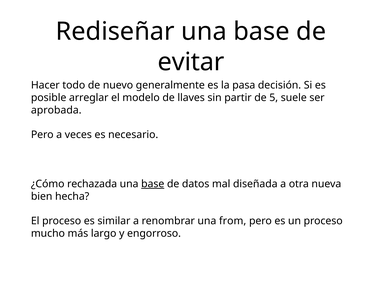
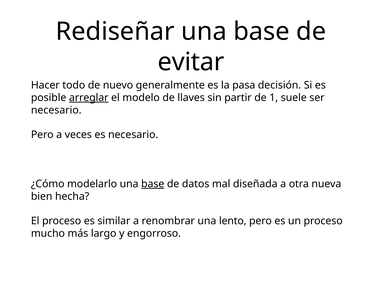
arreglar underline: none -> present (89, 98)
5: 5 -> 1 (274, 98)
aprobada: aprobada -> necesario (56, 110)
rechazada: rechazada -> modelarlo (92, 183)
from: from -> lento (233, 221)
